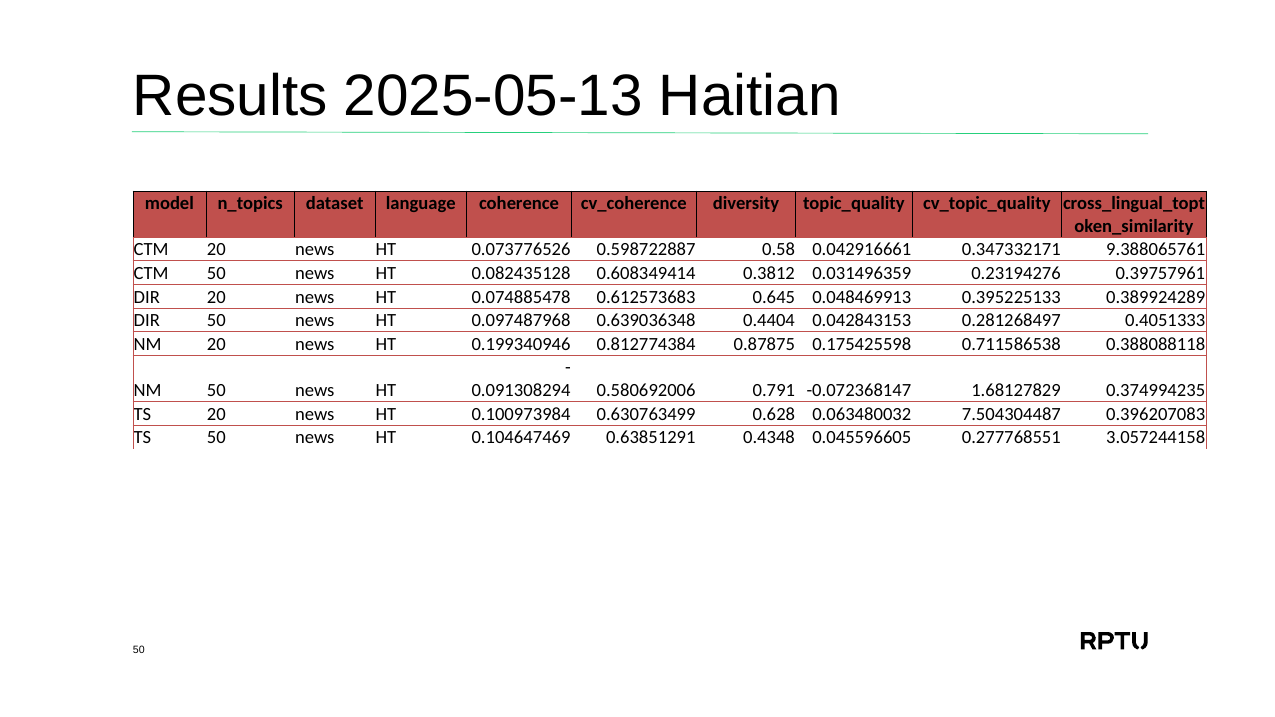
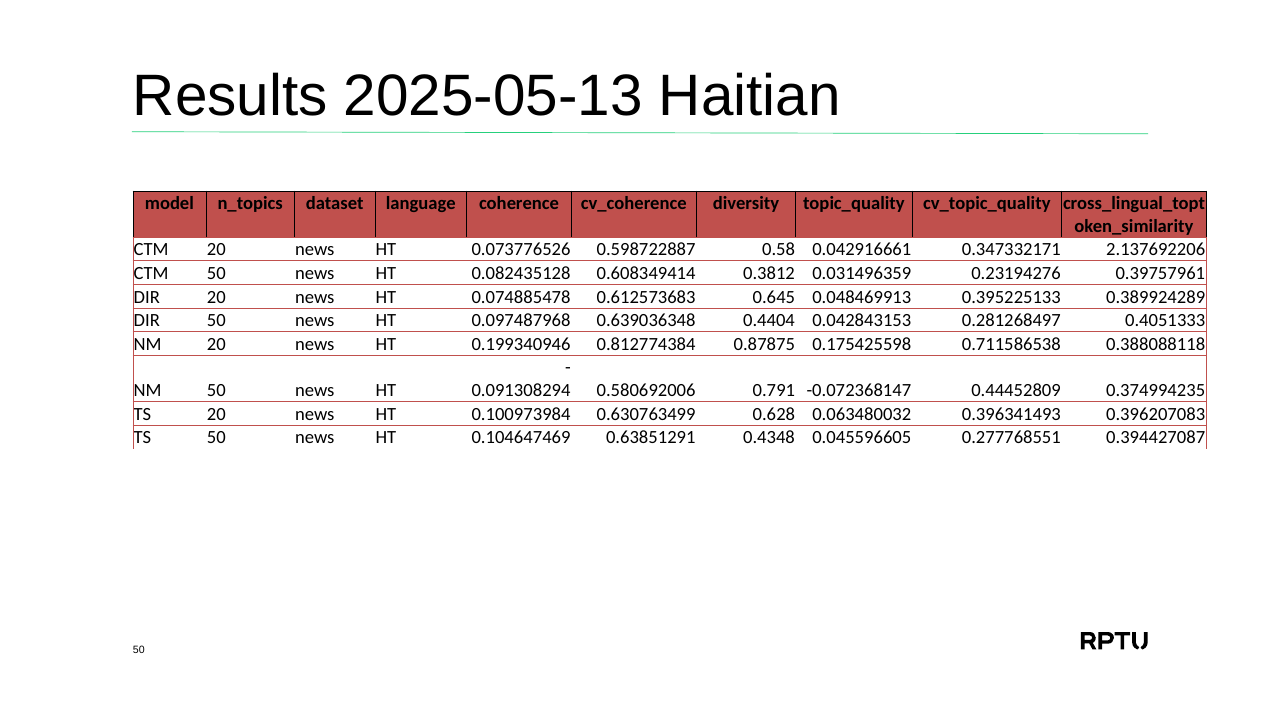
9.388065761: 9.388065761 -> 2.137692206 (1156, 250)
1.68127829: 1.68127829 -> 0.44452809 (1016, 390)
7.504304487: 7.504304487 -> 0.396341493 (1011, 414)
3.057244158: 3.057244158 -> 0.394427087 (1156, 438)
